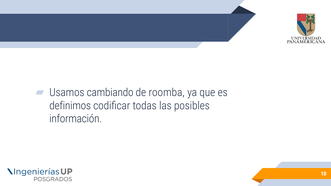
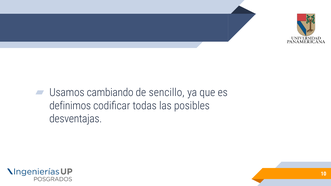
roomba: roomba -> sencillo (167, 93)
información: información -> desventajas (76, 119)
